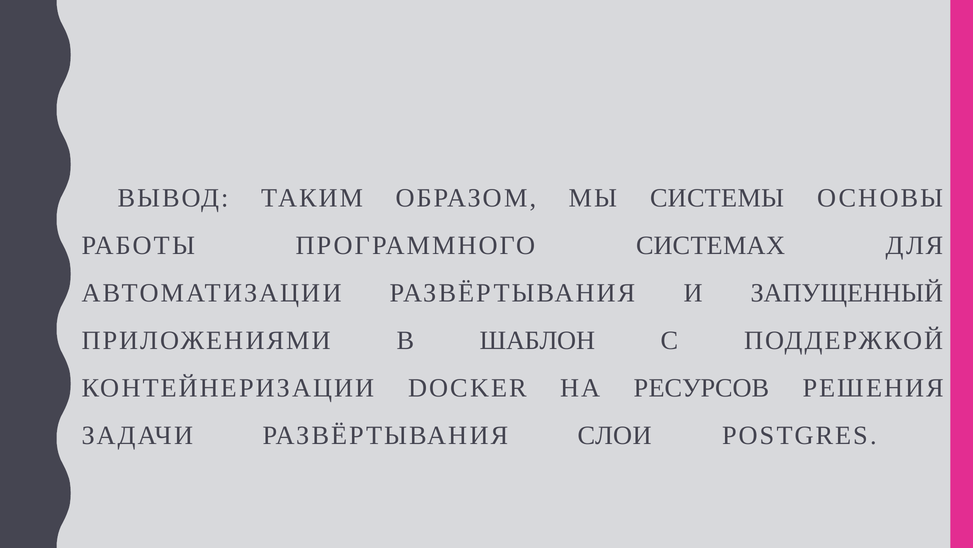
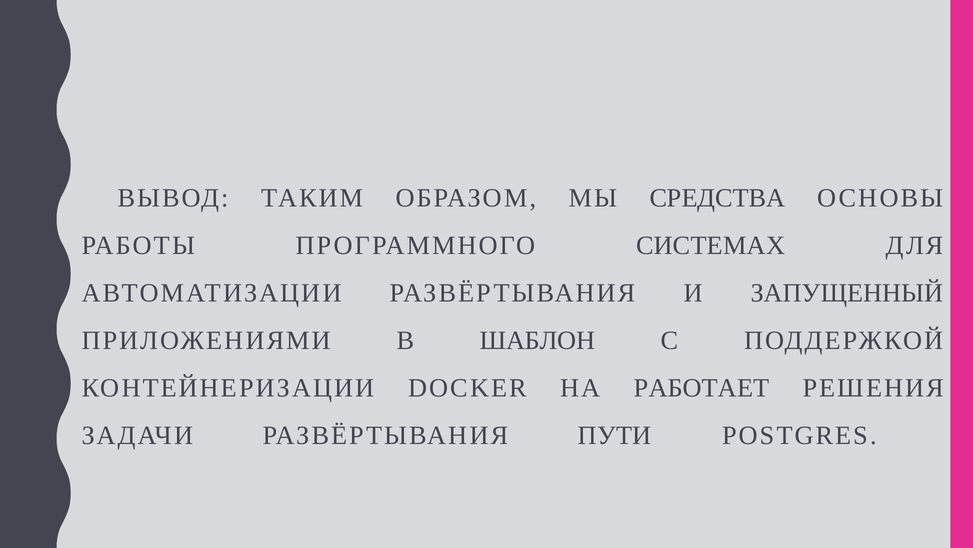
СИСТЕМЫ: СИСТЕМЫ -> СРЕДСТВА (717, 198)
РЕСУРСОВ: РЕСУРСОВ -> РАБОТАЕТ (702, 387)
СЛОИ: СЛОИ -> ПУТИ (615, 435)
